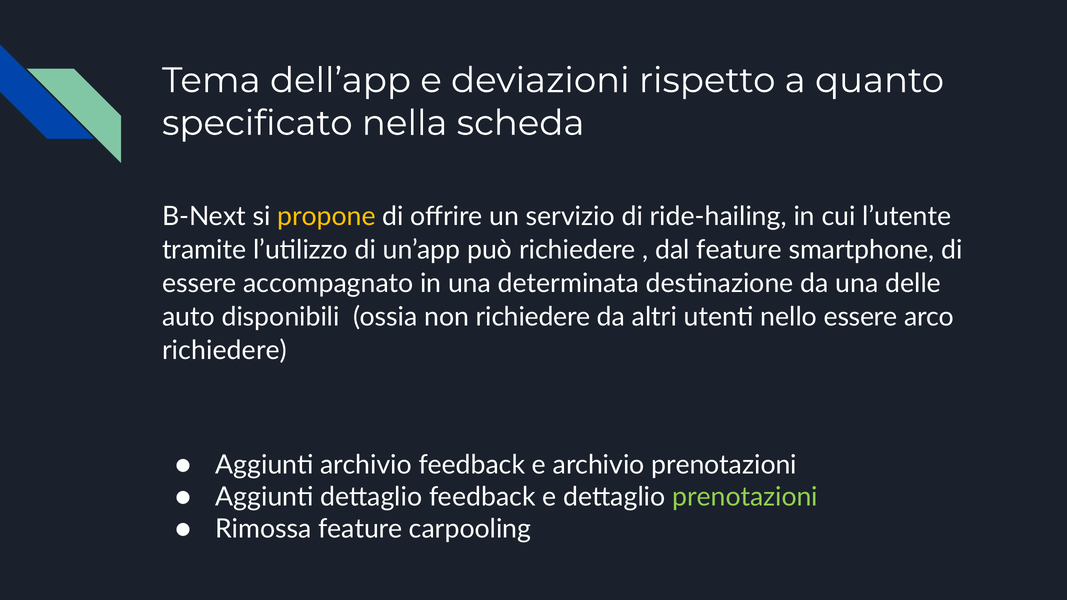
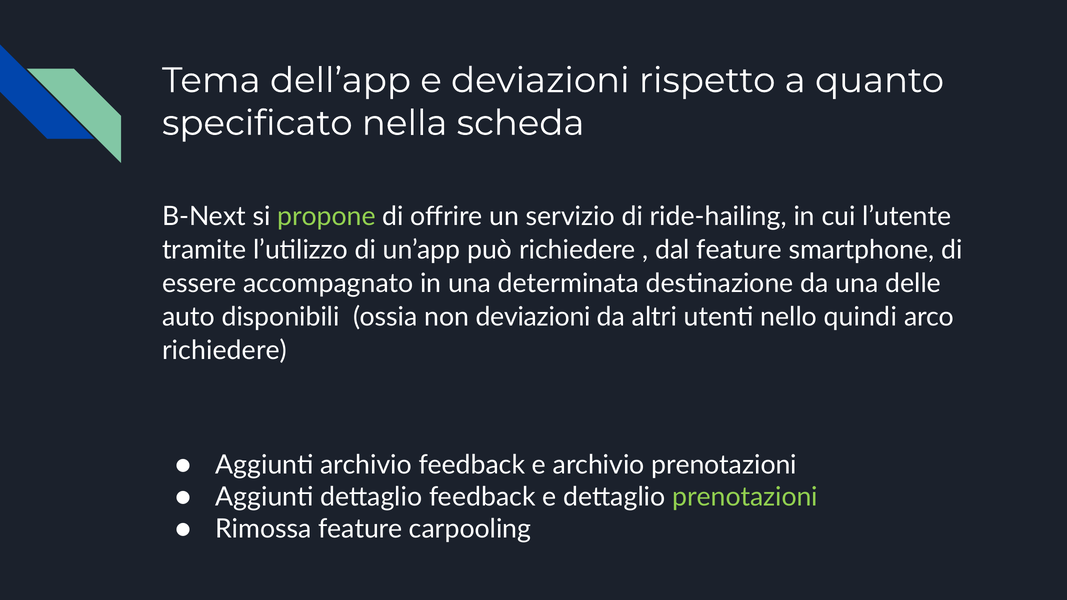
propone colour: yellow -> light green (327, 216)
non richiedere: richiedere -> deviazioni (533, 317)
nello essere: essere -> quindi (860, 317)
